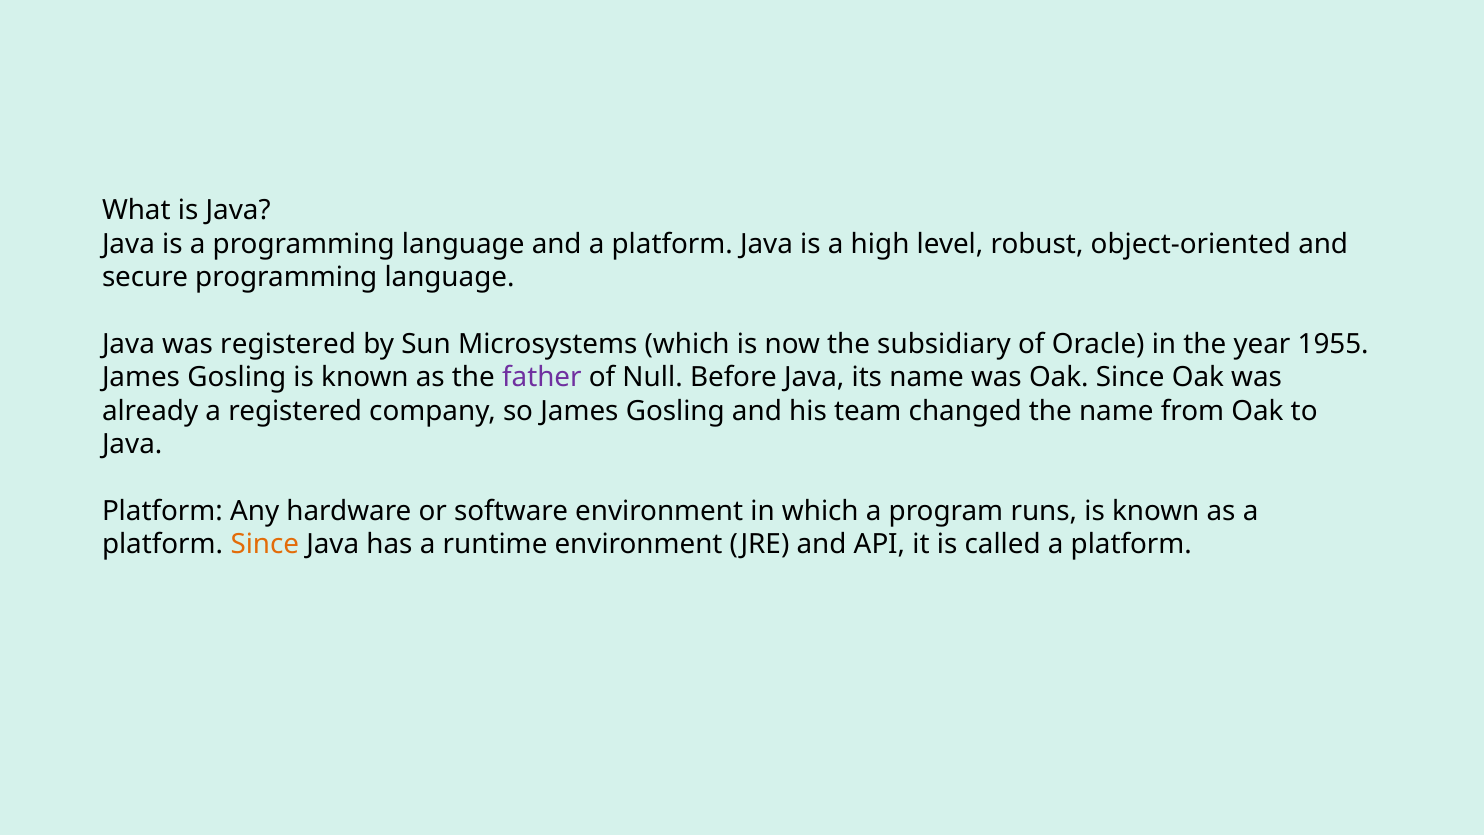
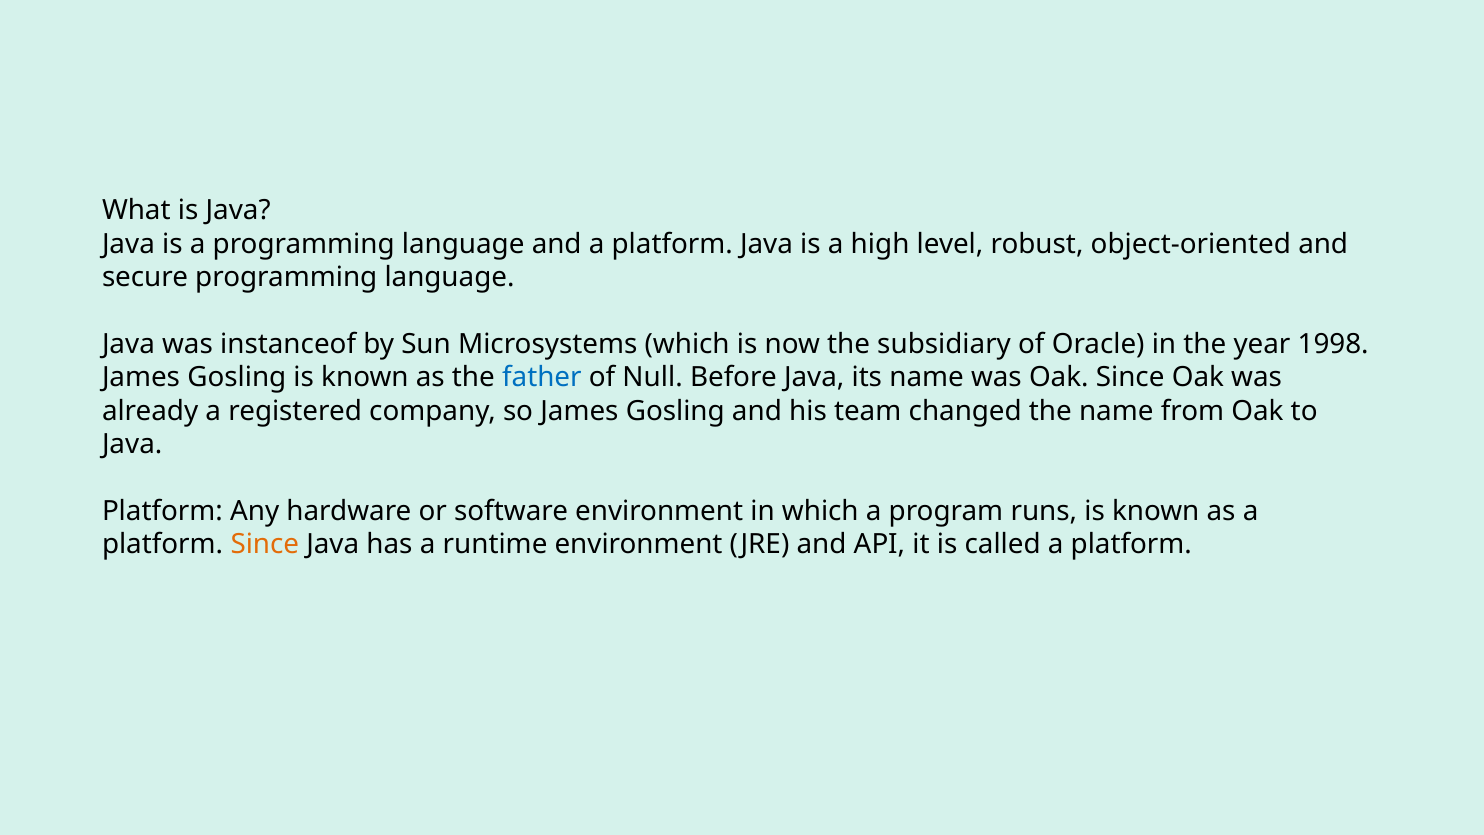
was registered: registered -> instanceof (288, 344)
1955: 1955 -> 1998 (1333, 344)
father colour: purple -> blue (542, 377)
